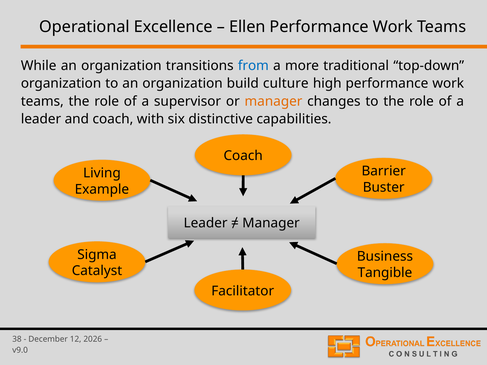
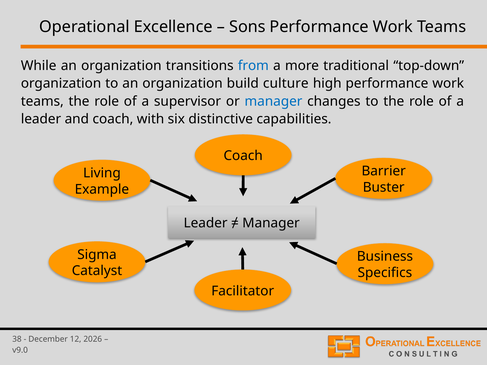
Ellen: Ellen -> Sons (247, 27)
manager colour: orange -> blue (273, 101)
Tangible: Tangible -> Specifics (385, 273)
